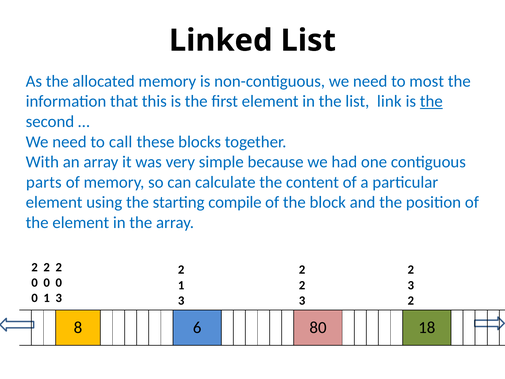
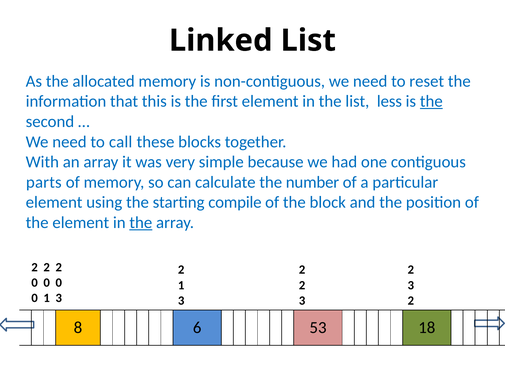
most: most -> reset (427, 81)
link: link -> less (389, 101)
content: content -> number (313, 182)
the underline: none -> present (141, 222)
80: 80 -> 53 (318, 328)
